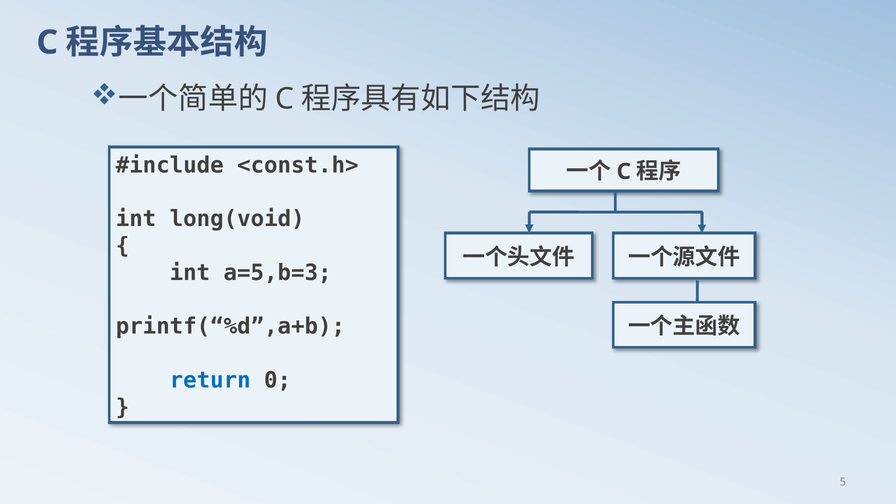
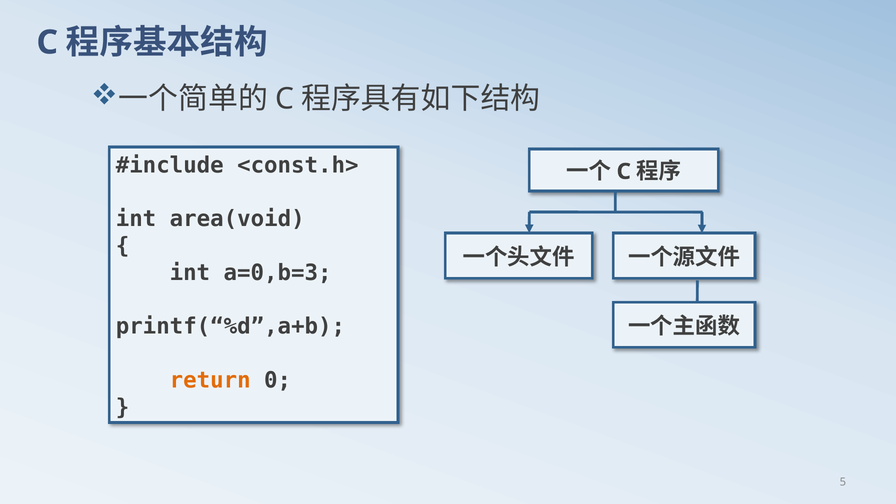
long(void: long(void -> area(void (237, 219)
a=5,b=3: a=5,b=3 -> a=0,b=3 (278, 273)
return colour: blue -> orange (210, 380)
